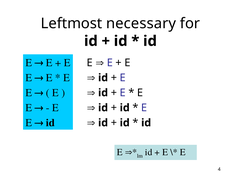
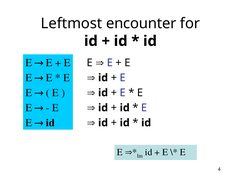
necessary: necessary -> encounter (141, 23)
